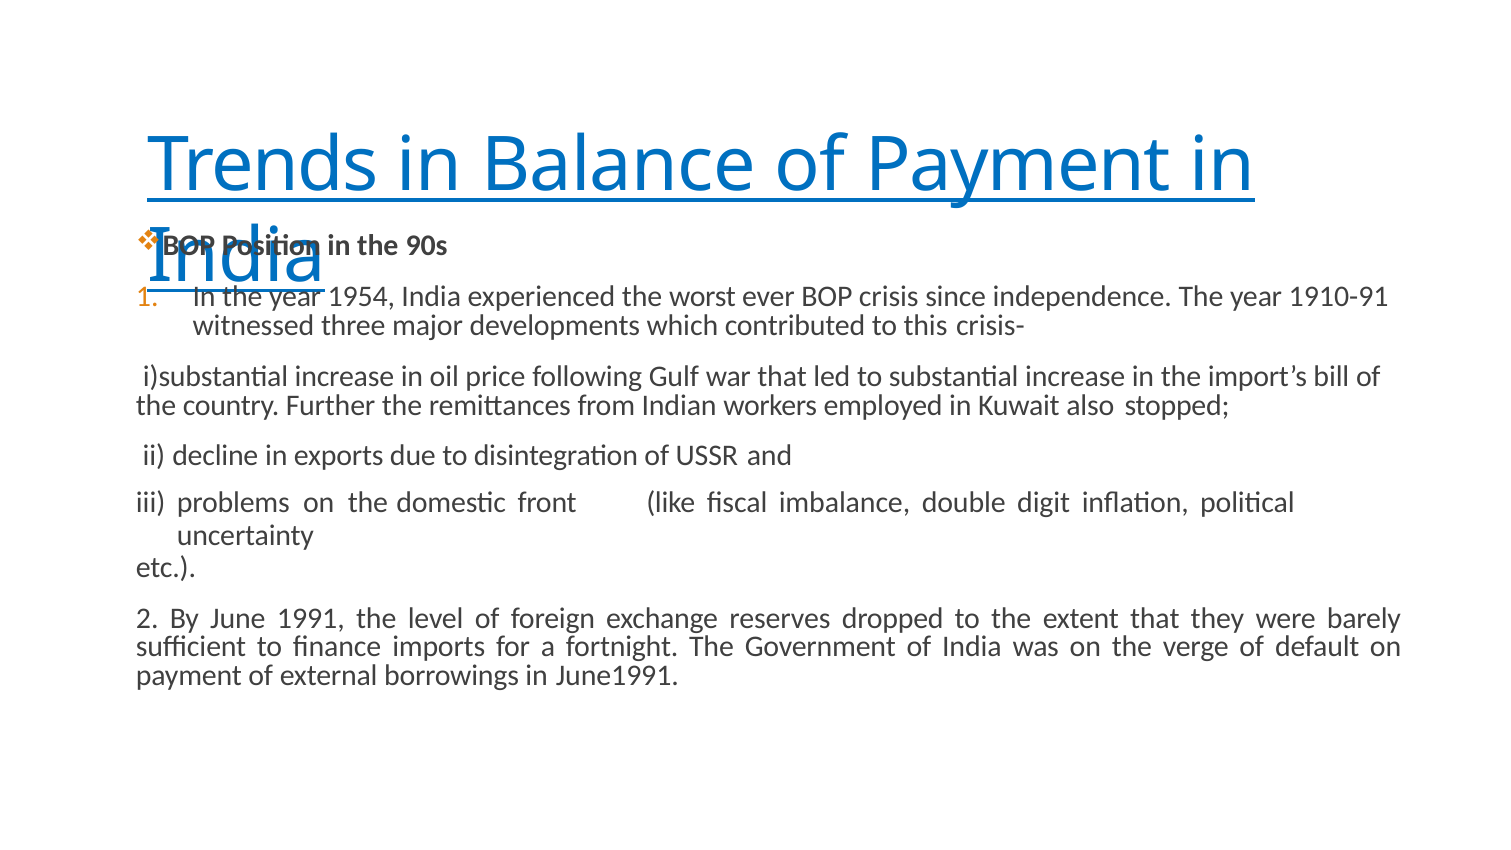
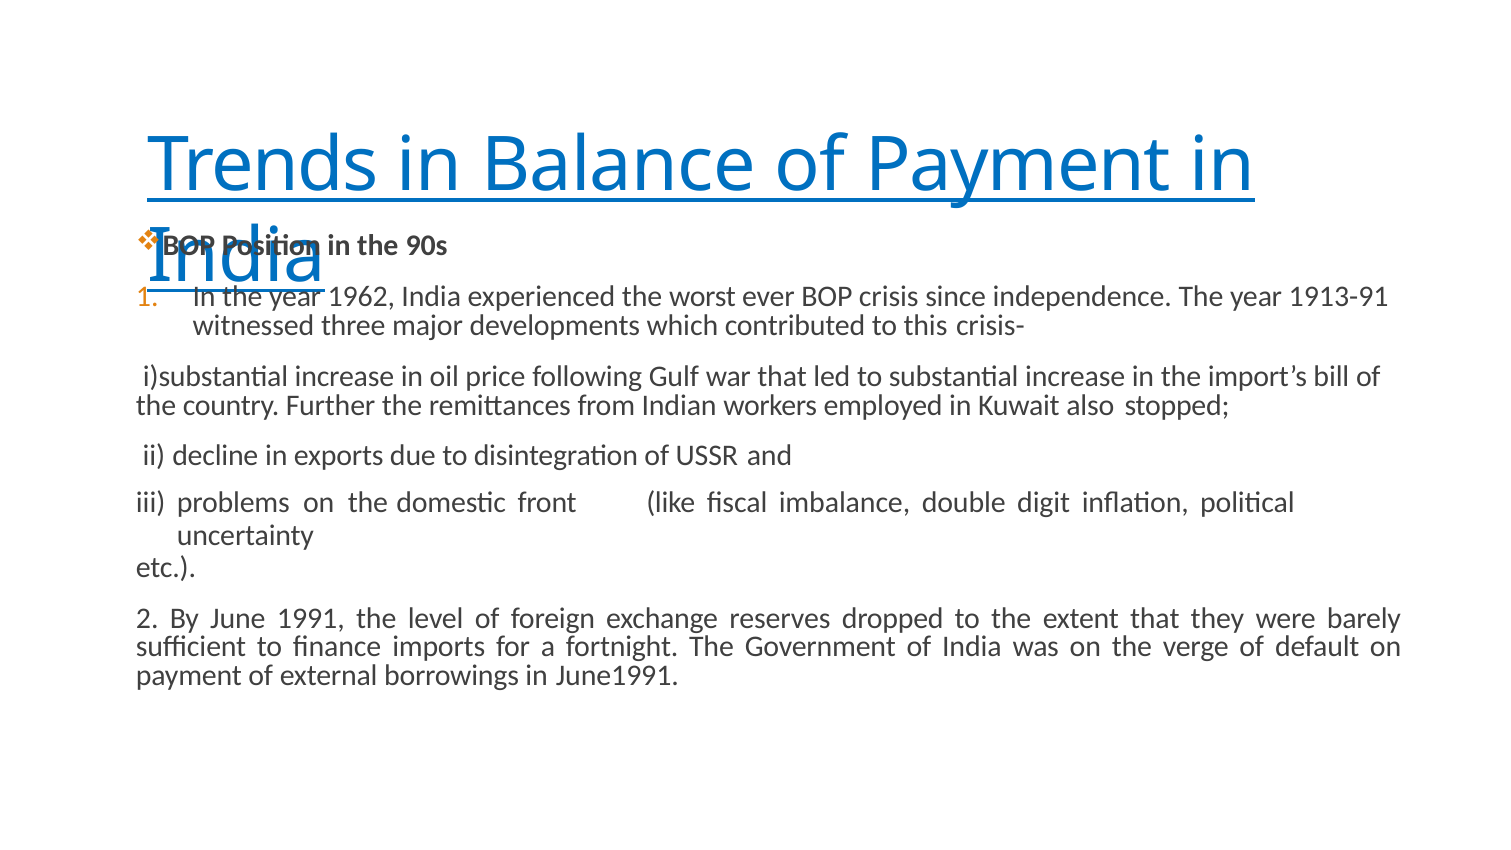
1954: 1954 -> 1962 (361, 297)
1910-91: 1910-91 -> 1913-91 (1339, 297)
